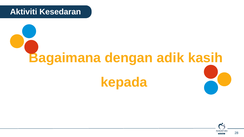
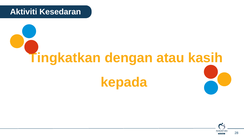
Bagaimana: Bagaimana -> Tingkatkan (65, 58)
adik: adik -> atau (170, 58)
